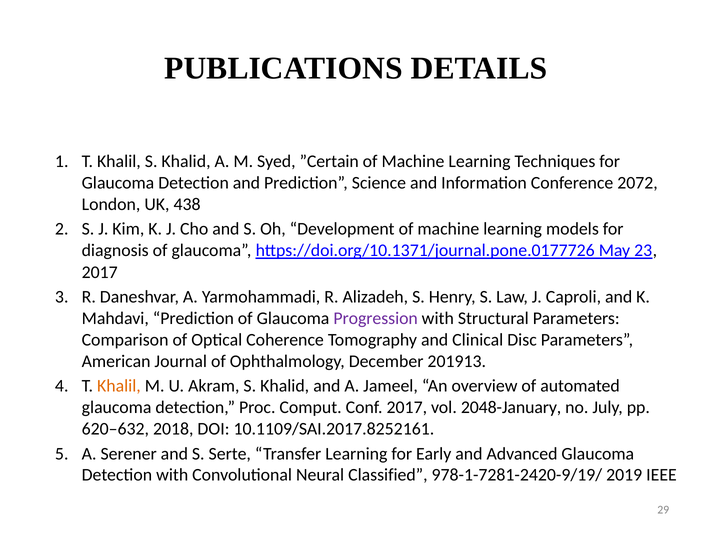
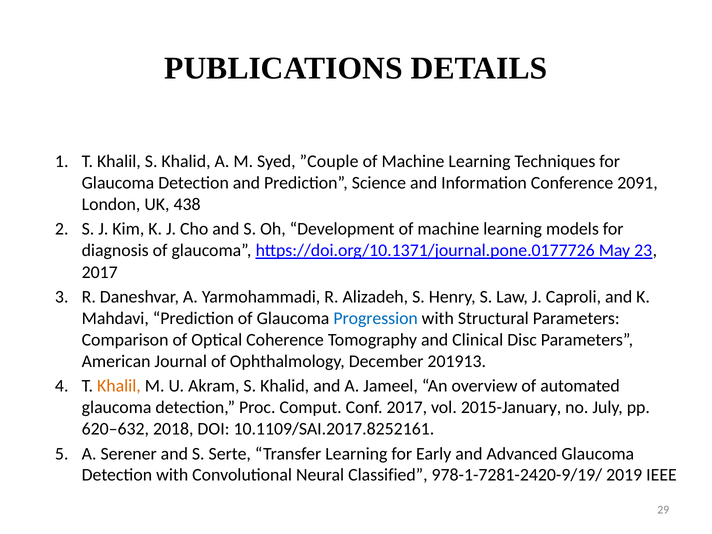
”Certain: ”Certain -> ”Couple (329, 161)
2072: 2072 -> 2091 (638, 183)
Progression colour: purple -> blue (376, 318)
2048-January: 2048-January -> 2015-January (511, 407)
